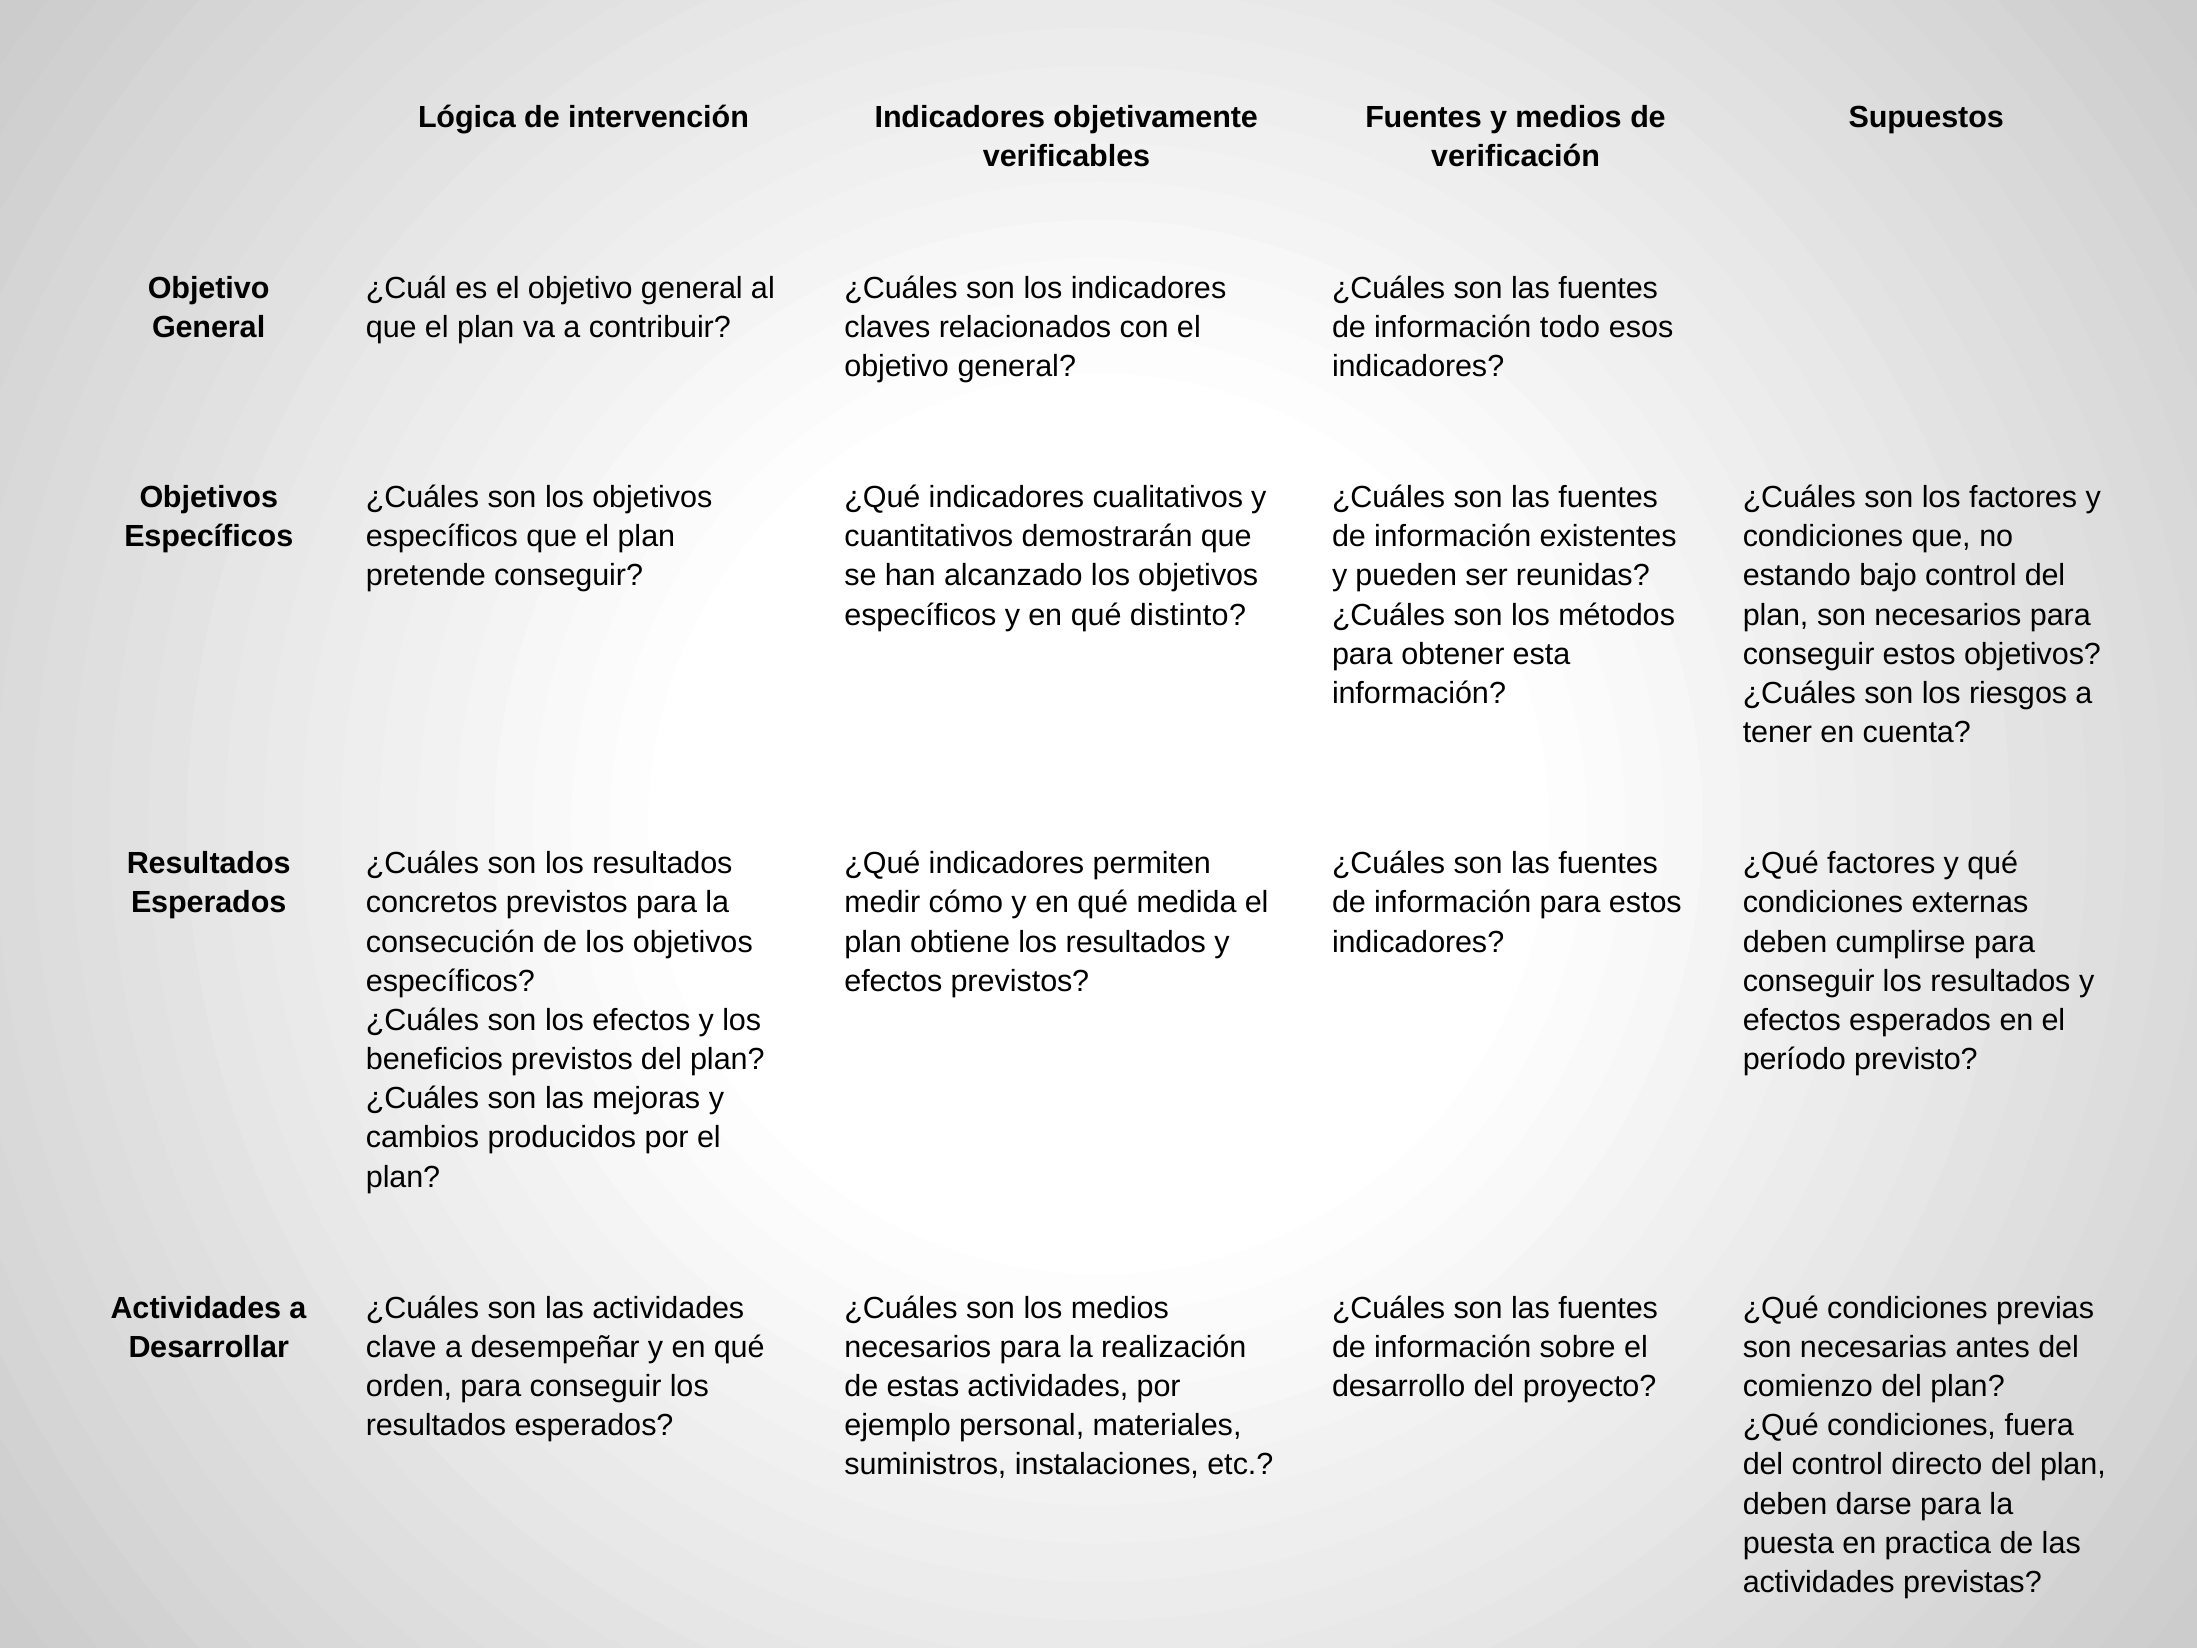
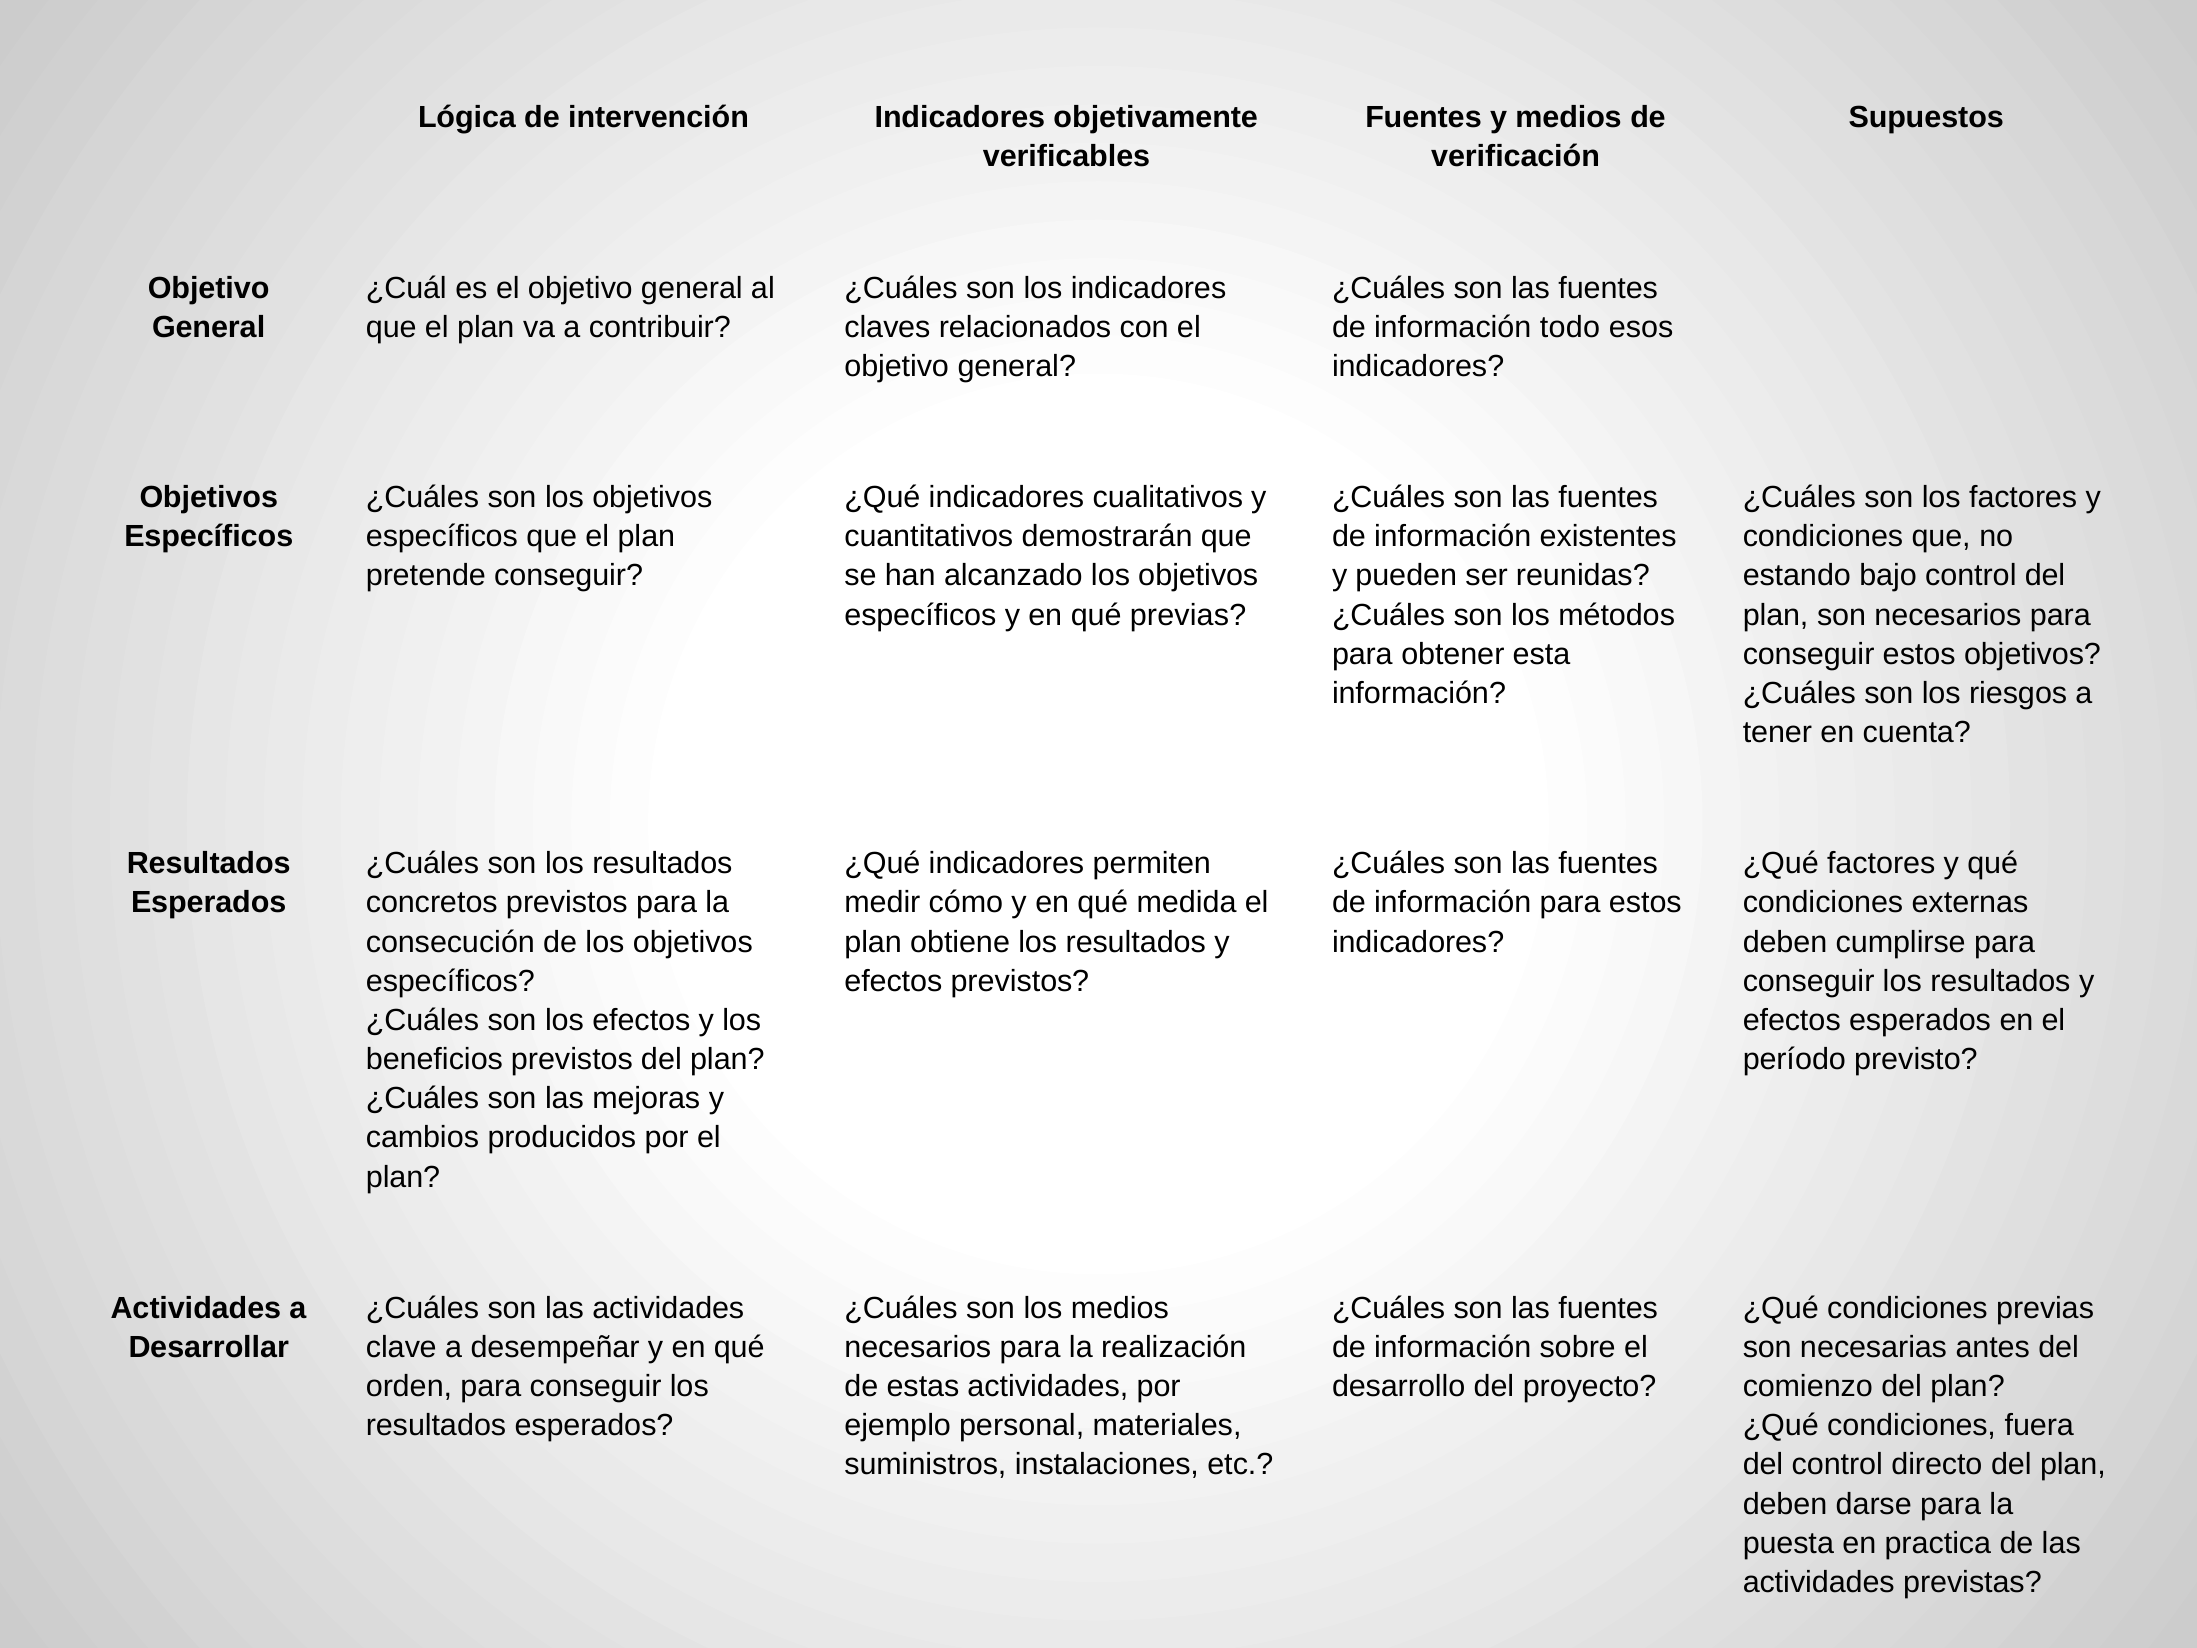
qué distinto: distinto -> previas (1188, 615)
